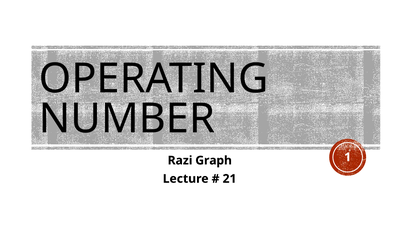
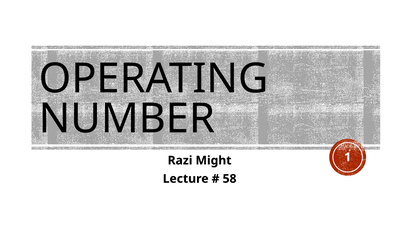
Graph: Graph -> Might (214, 160)
21: 21 -> 58 (230, 179)
